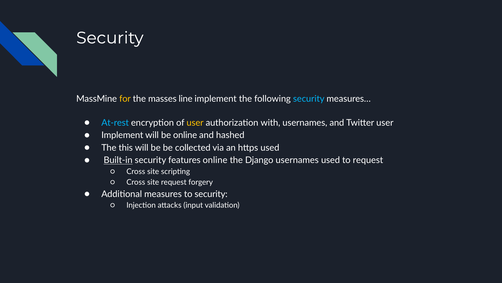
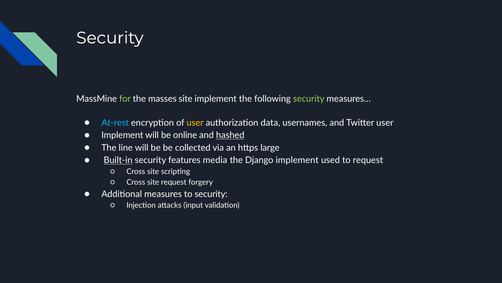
for colour: yellow -> light green (125, 99)
masses line: line -> site (186, 99)
security colour: light blue -> light green (309, 99)
with: with -> data (270, 122)
hashed underline: none -> present (230, 135)
this: this -> line (126, 147)
https used: used -> large (270, 147)
features online: online -> media (215, 160)
Django usernames: usernames -> implement (297, 160)
